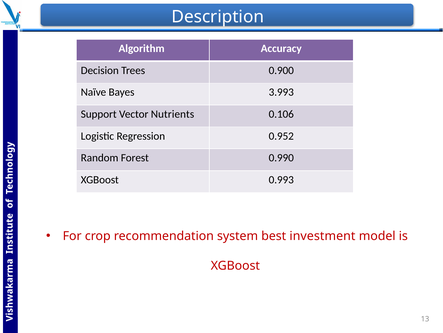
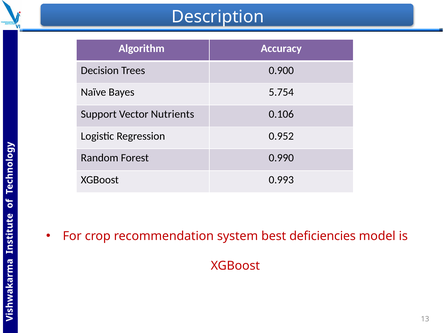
3.993: 3.993 -> 5.754 (281, 92)
investment: investment -> deficiencies (323, 236)
